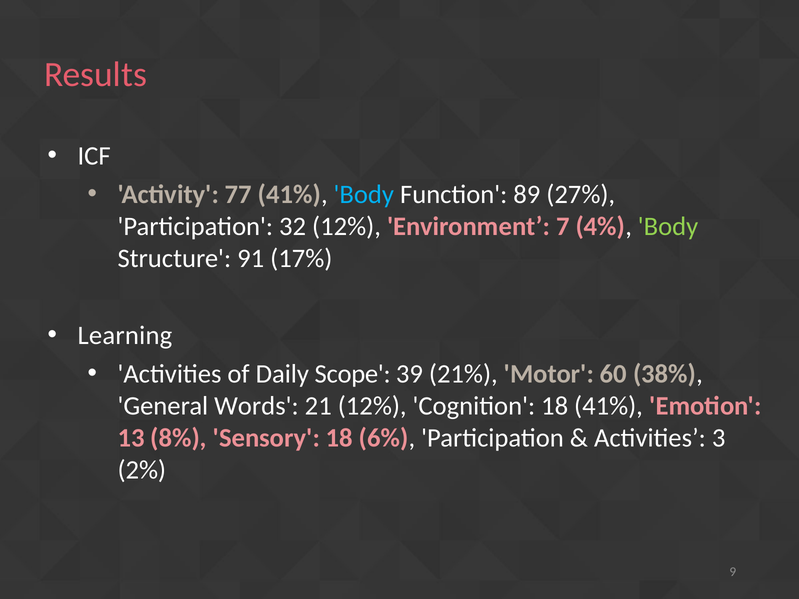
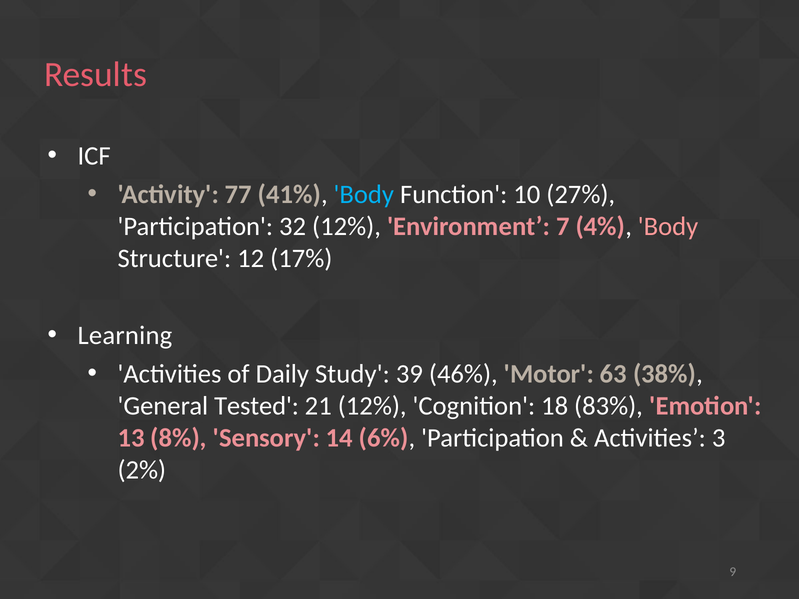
89: 89 -> 10 (527, 194)
Body colour: light green -> pink (668, 226)
91: 91 -> 12 (251, 258)
Scope: Scope -> Study (352, 374)
21%: 21% -> 46% (463, 374)
60: 60 -> 63 (613, 374)
Words: Words -> Tested (257, 406)
18 41%: 41% -> 83% (608, 406)
Sensory 18: 18 -> 14 (339, 438)
